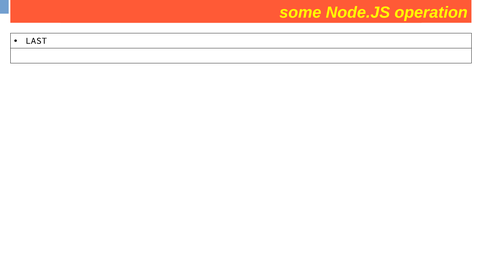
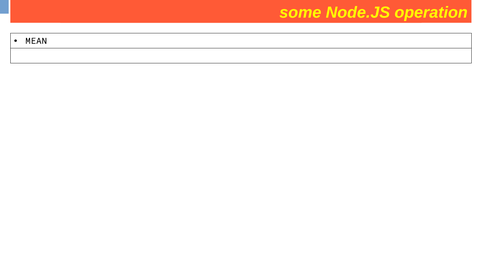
LAST: LAST -> MEAN (36, 41)
